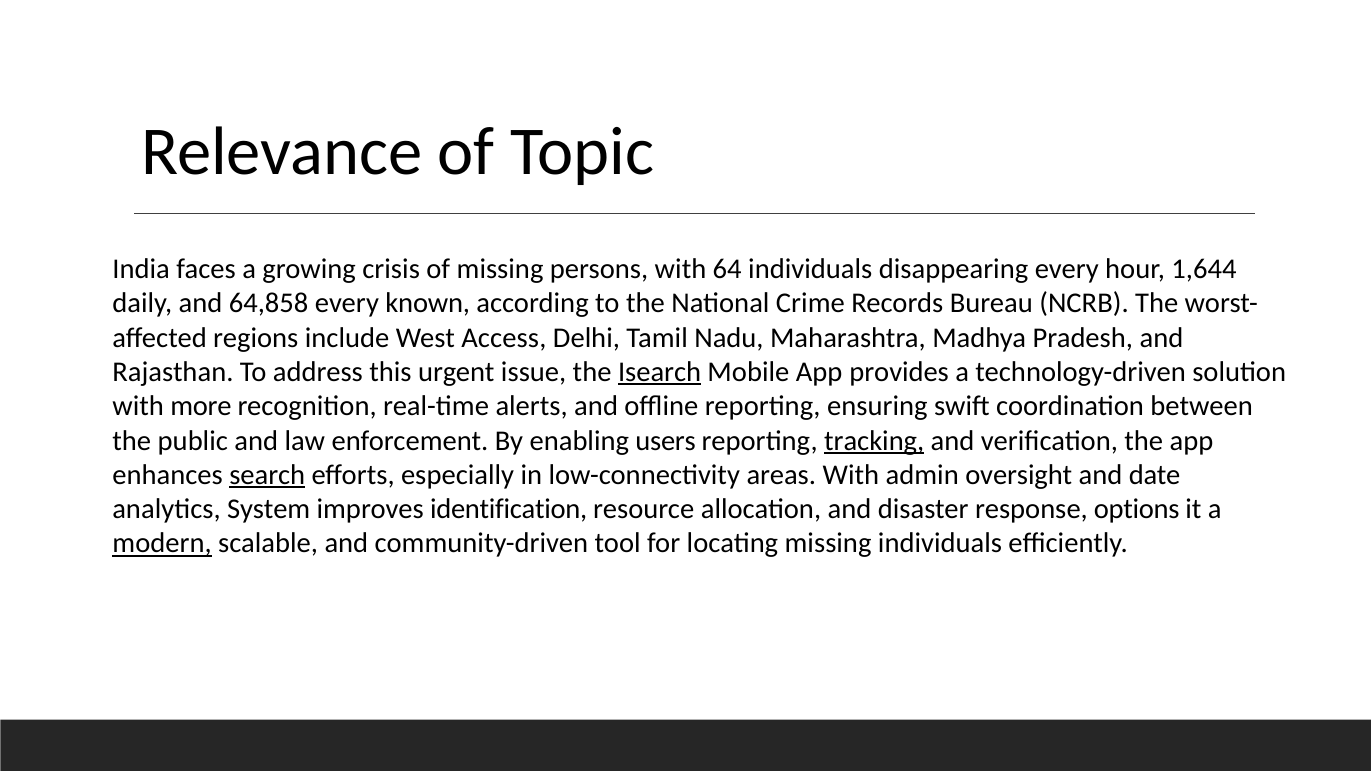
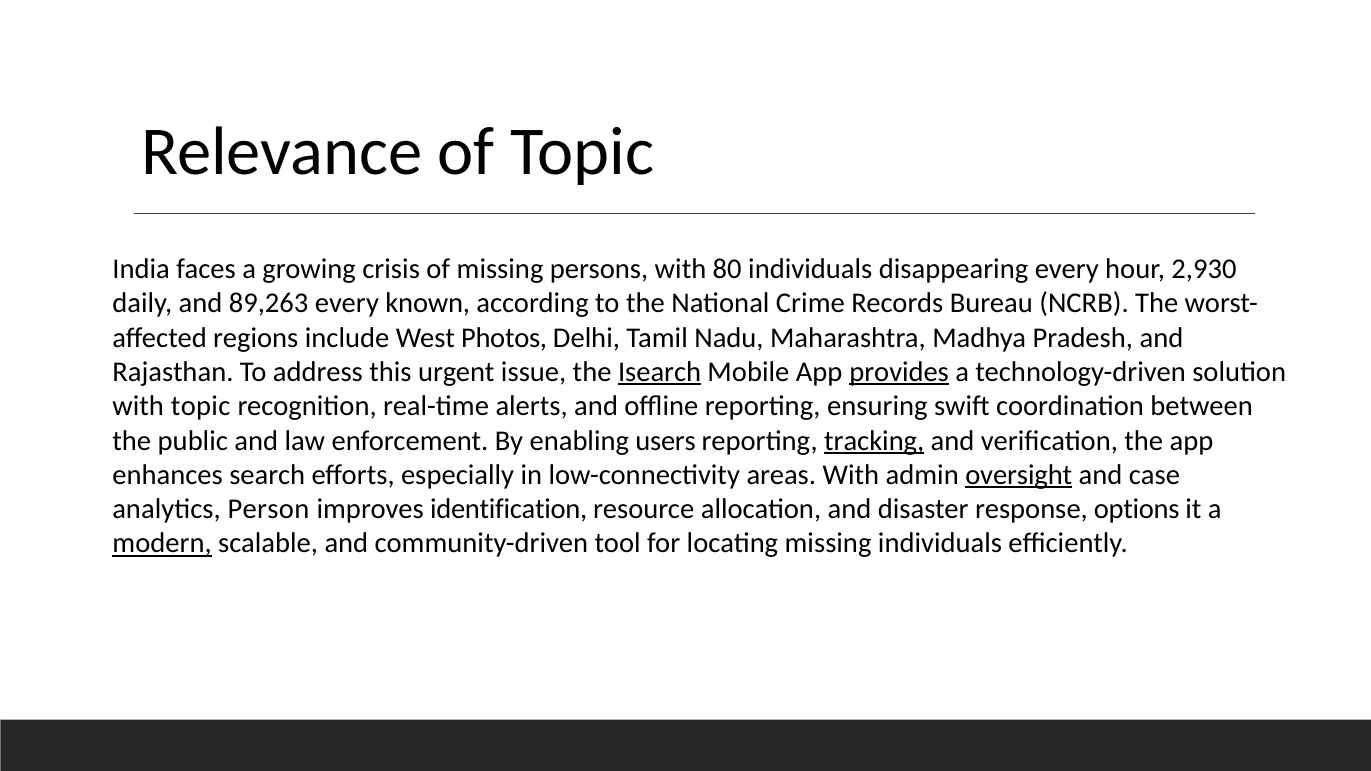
64: 64 -> 80 (727, 269)
1,644: 1,644 -> 2,930 (1204, 269)
64,858: 64,858 -> 89,263 (269, 304)
Access: Access -> Photos (504, 338)
provides underline: none -> present (899, 372)
with more: more -> topic (201, 406)
search underline: present -> none (267, 475)
oversight underline: none -> present (1019, 475)
date: date -> case (1154, 475)
System: System -> Person (268, 509)
